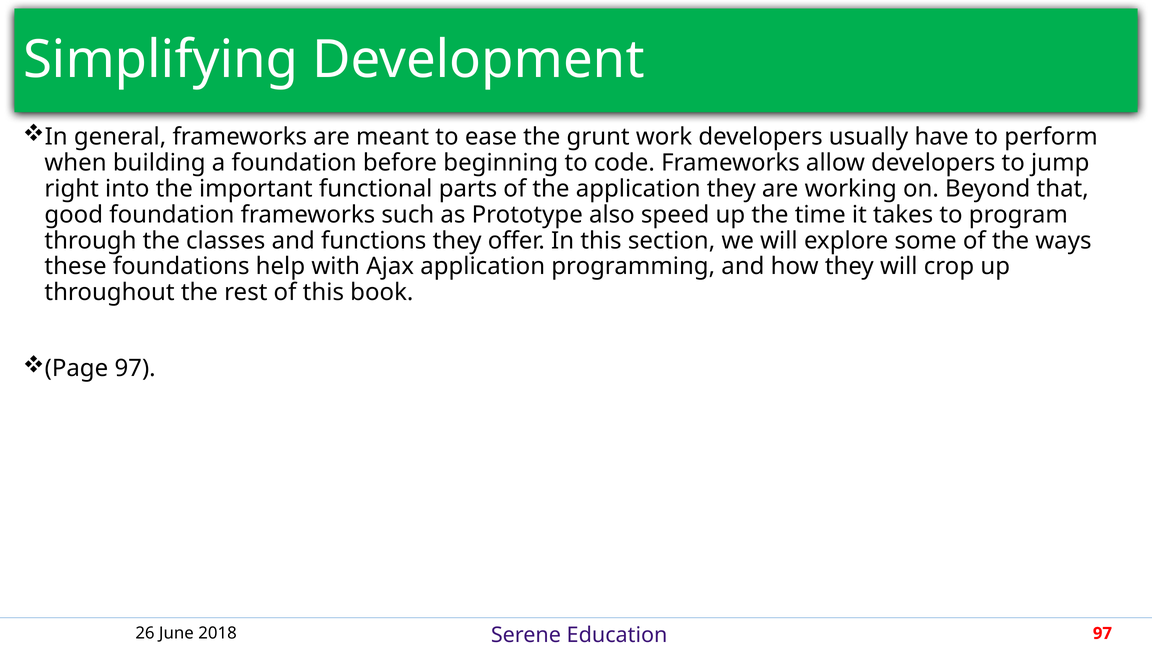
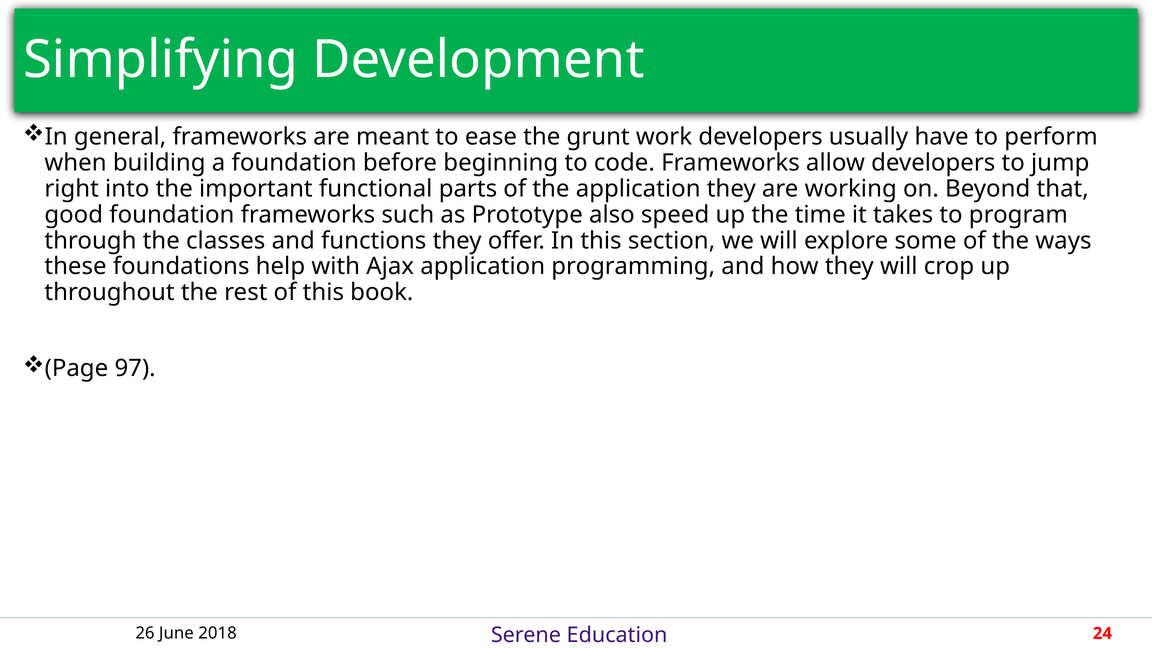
97: 97 -> 24 (1102, 633)
